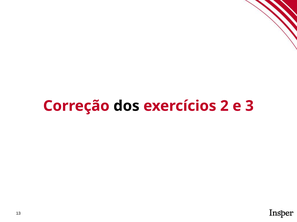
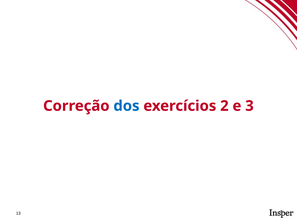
dos colour: black -> blue (126, 106)
